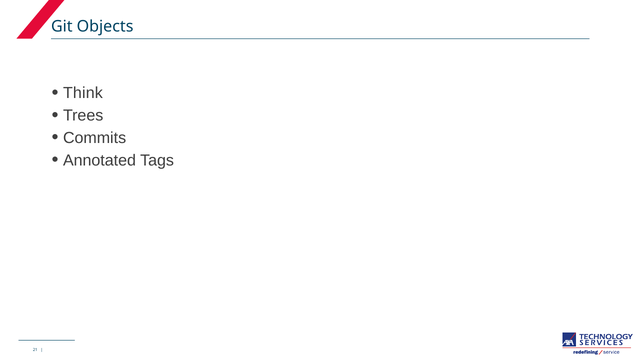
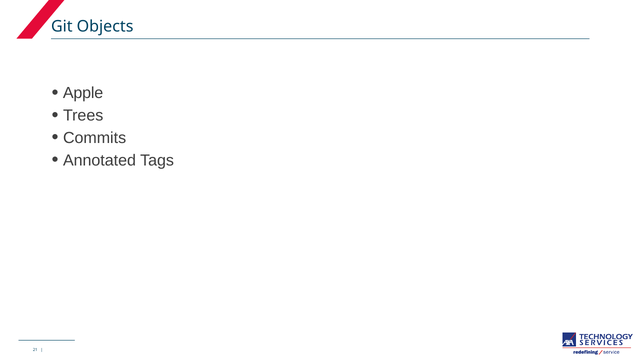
Think: Think -> Apple (83, 93)
